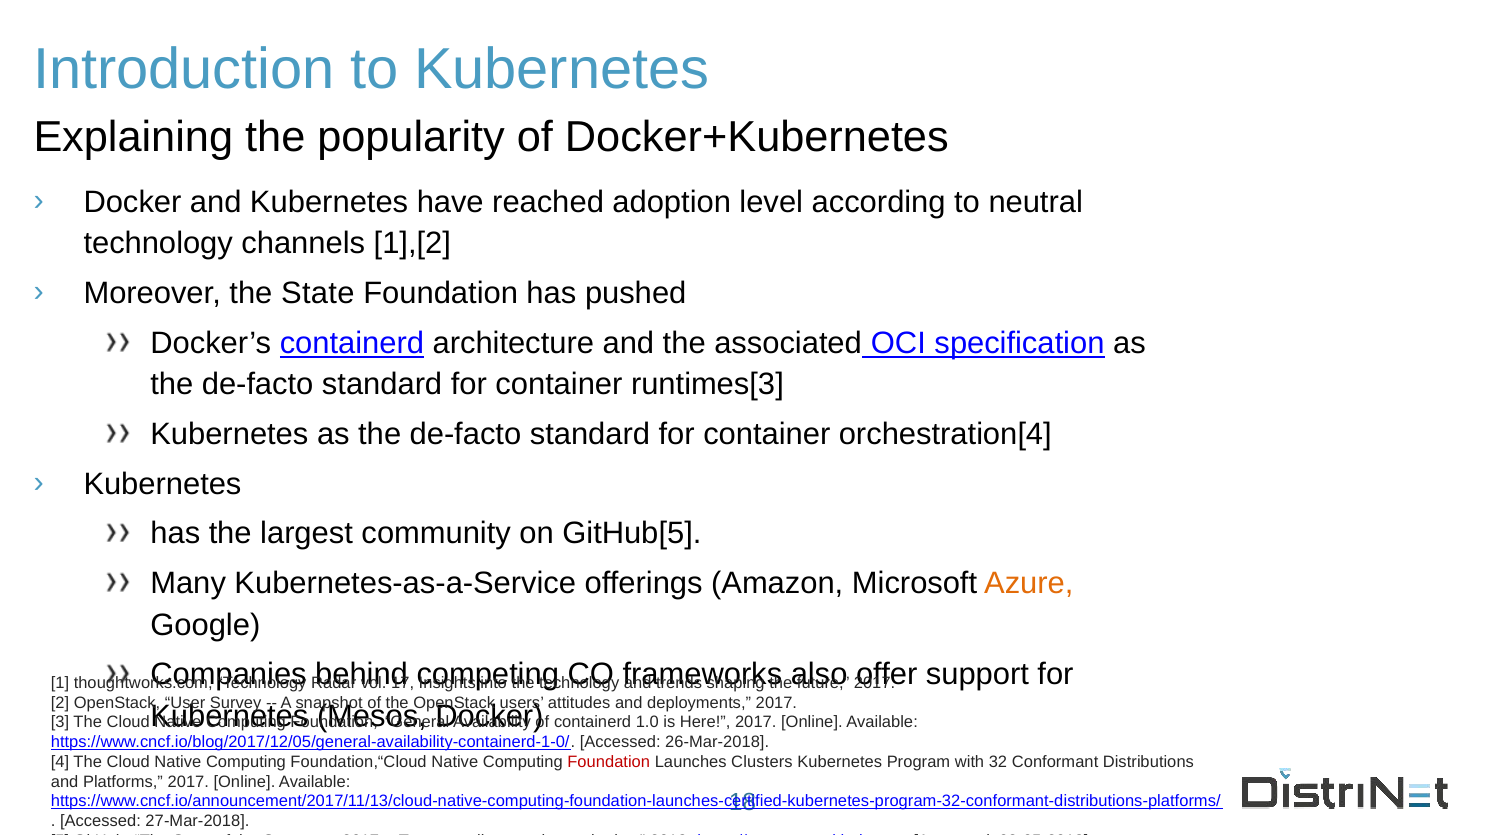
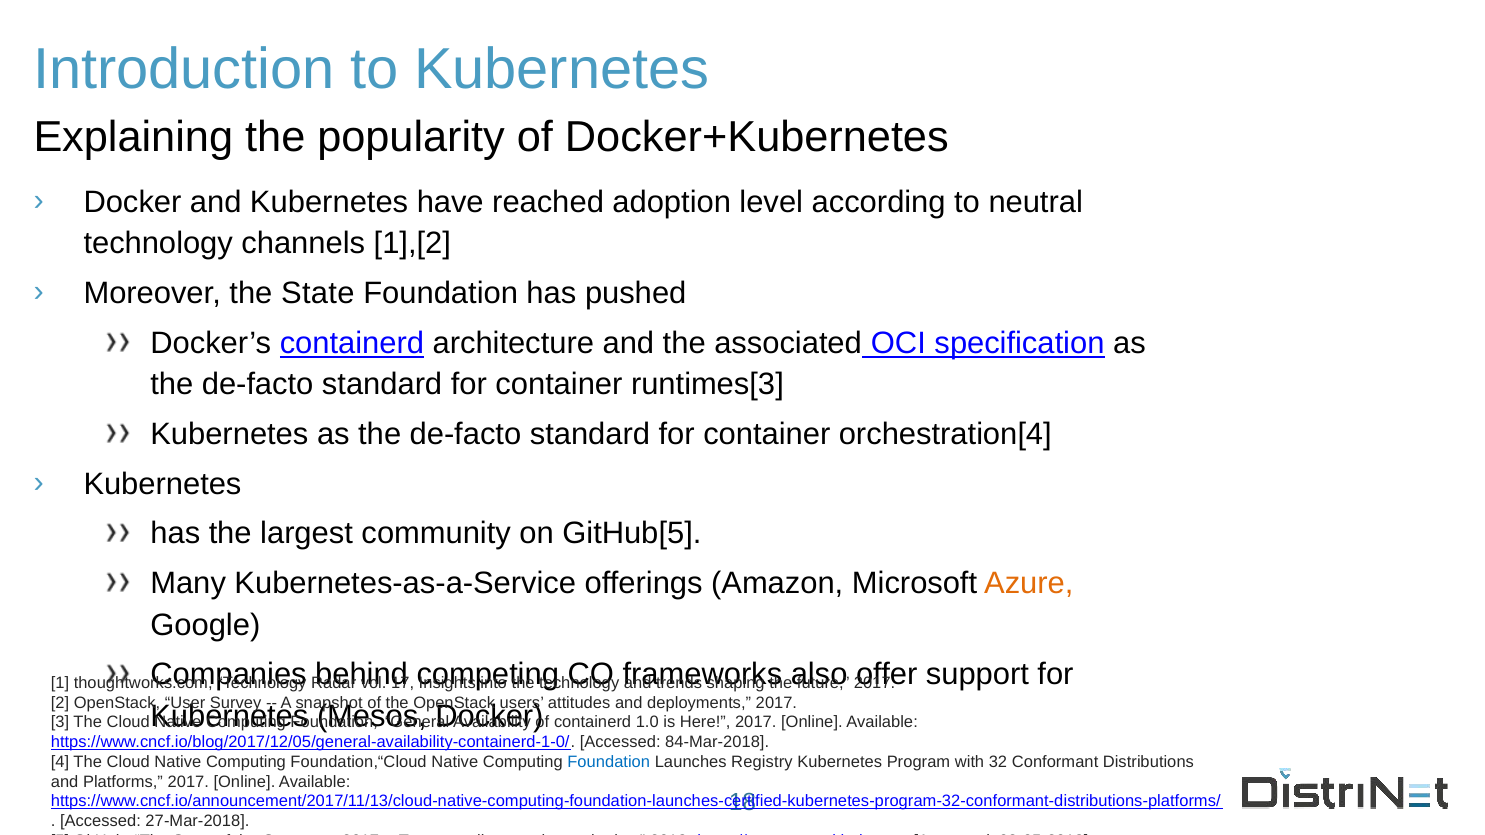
26-Mar-2018: 26-Mar-2018 -> 84-Mar-2018 (717, 743)
Foundation colour: red -> blue (609, 762)
Clusters: Clusters -> Registry (762, 762)
